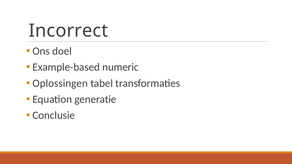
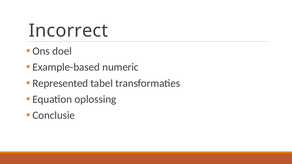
Oplossingen: Oplossingen -> Represented (60, 83)
generatie: generatie -> oplossing (95, 99)
